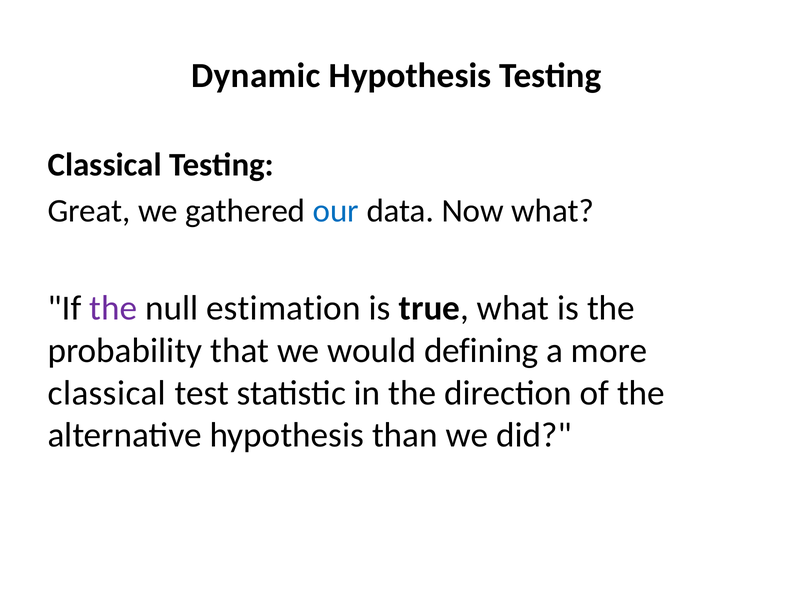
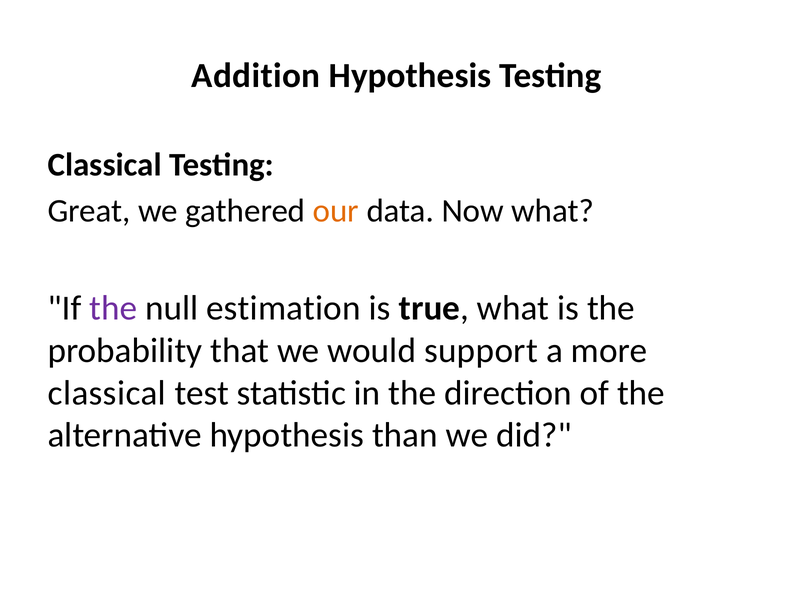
Dynamic: Dynamic -> Addition (256, 76)
our colour: blue -> orange (336, 211)
defining: defining -> support (481, 351)
